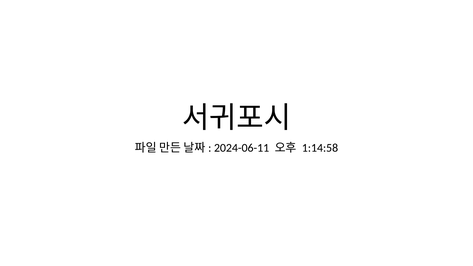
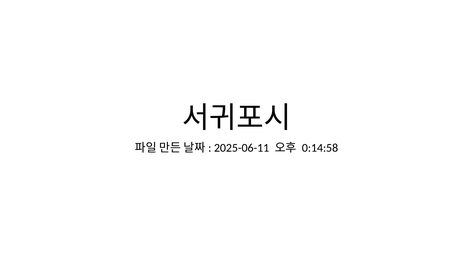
2024-06-11: 2024-06-11 -> 2025-06-11 (242, 148)
1:14:58: 1:14:58 -> 0:14:58 (320, 148)
